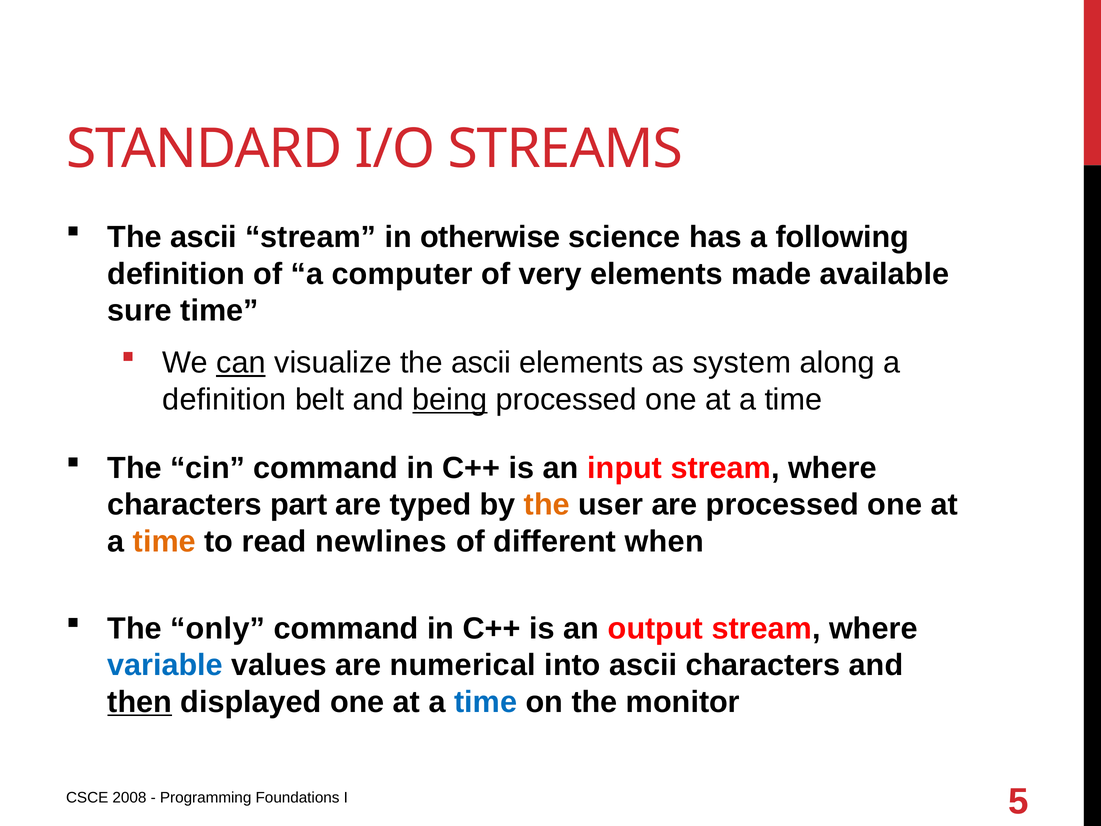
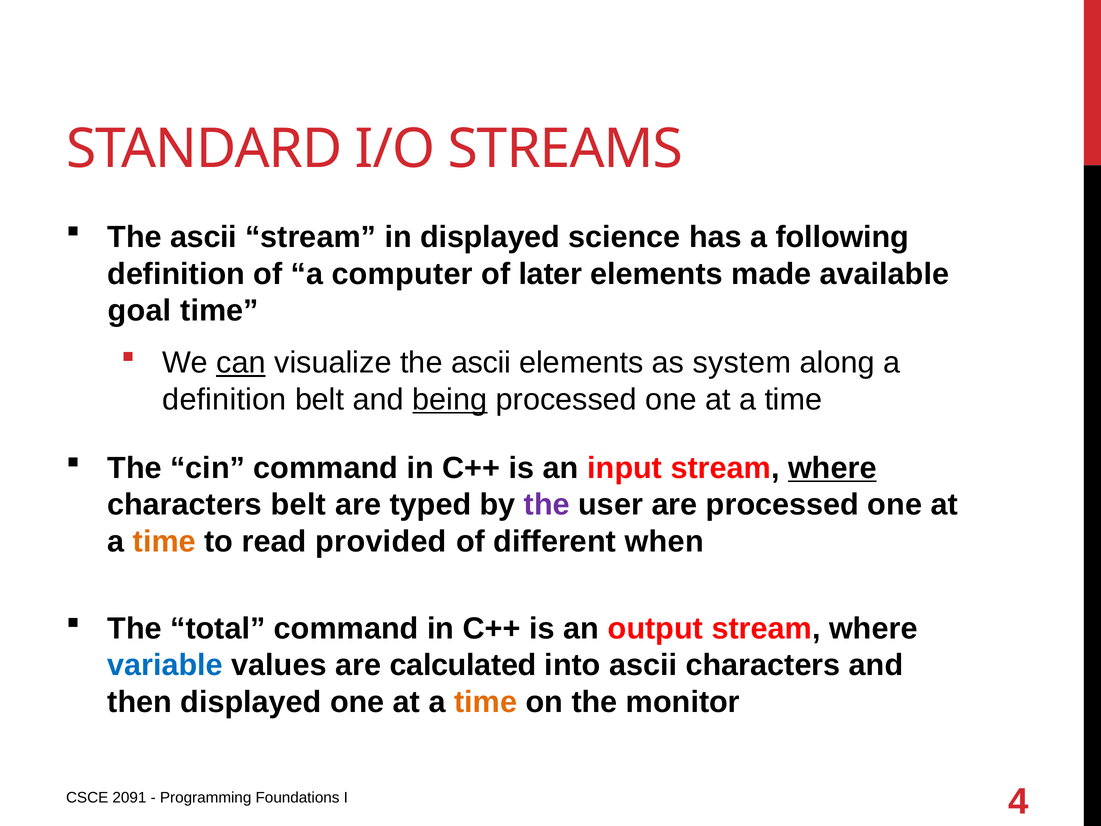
in otherwise: otherwise -> displayed (490, 237)
very: very -> later (550, 274)
sure: sure -> goal (139, 311)
where underline: none -> present (832, 468)
characters part: part -> belt (298, 505)
the colour: orange -> purple (547, 505)
newlines: newlines -> provided (381, 541)
only: only -> total (218, 628)
numerical: numerical -> calculated (463, 665)
then underline: present -> none (140, 702)
time colour: blue -> orange (486, 702)
2008: 2008 -> 2091 (130, 798)
5: 5 -> 4 (1019, 802)
